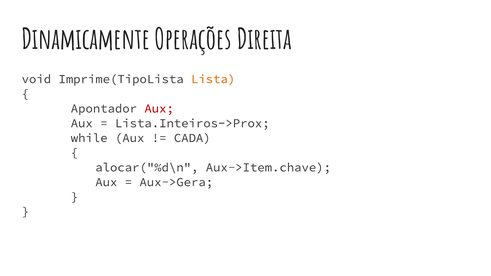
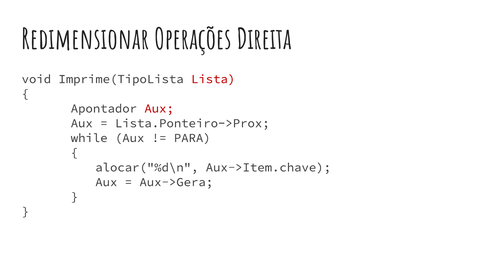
Dinamicamente: Dinamicamente -> Redimensionar (85, 40)
Lista colour: orange -> red (213, 79)
Lista.Inteiros->Prox: Lista.Inteiros->Prox -> Lista.Ponteiro->Prox (192, 123)
CADA: CADA -> PARA (192, 138)
